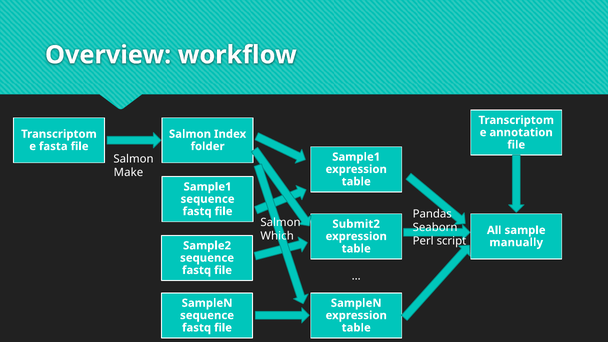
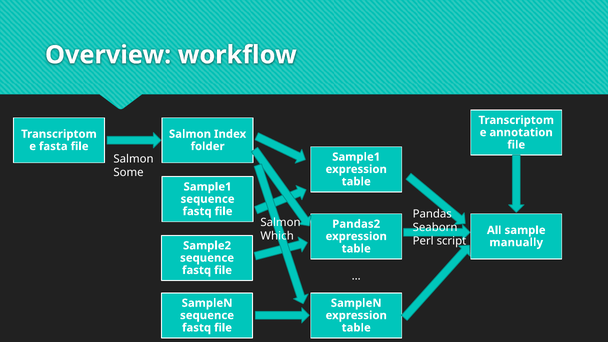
Make: Make -> Some (129, 173)
Submit2: Submit2 -> Pandas2 (356, 224)
